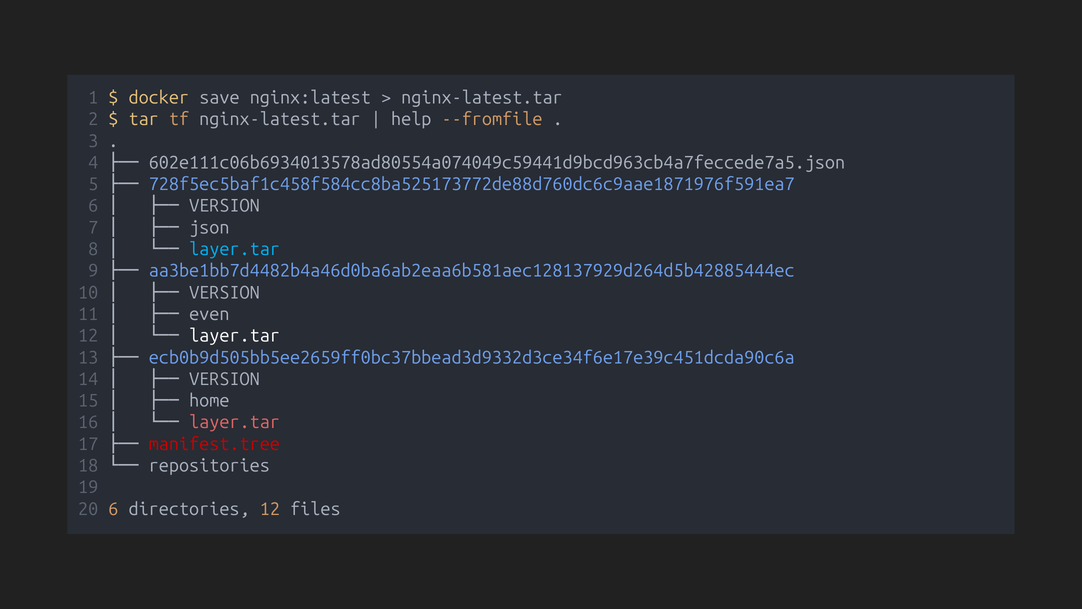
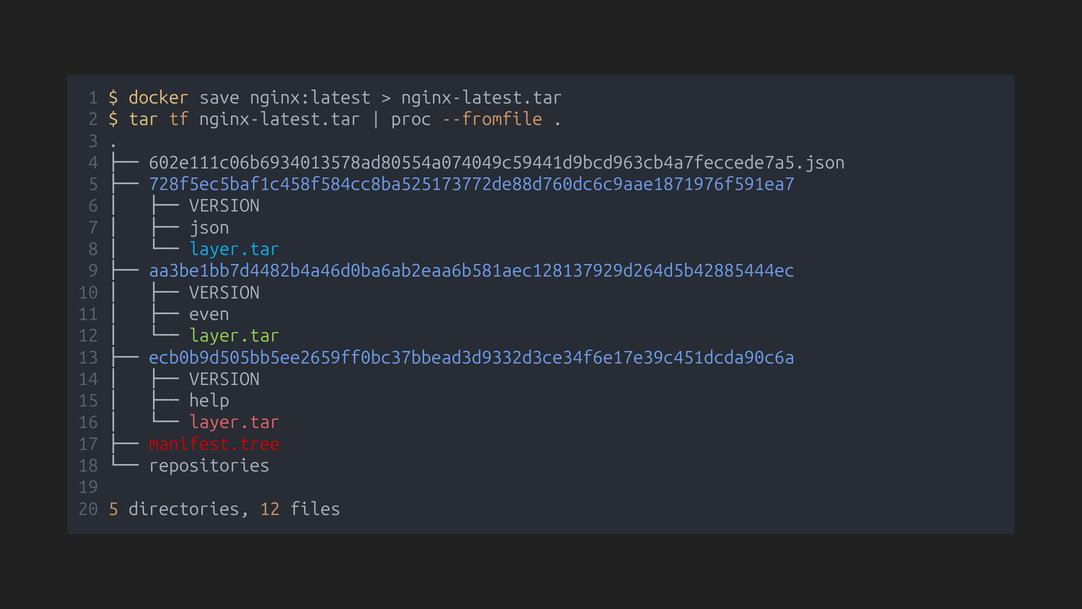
help: help -> proc (411, 119)
layer.tar colour: white -> light green (235, 336)
home: home -> help (209, 401)
20 6: 6 -> 5 (113, 509)
